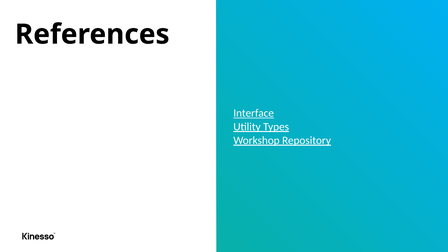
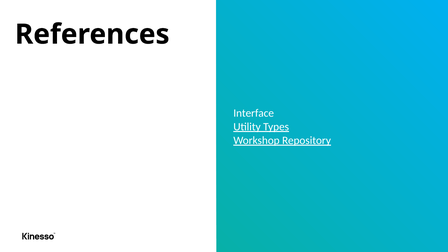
Interface underline: present -> none (254, 113)
